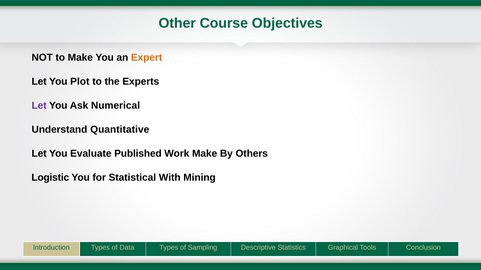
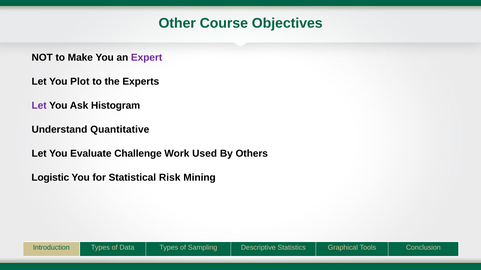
Expert colour: orange -> purple (147, 58)
Numerical: Numerical -> Histogram (116, 106)
Published: Published -> Challenge (138, 154)
Work Make: Make -> Used (205, 154)
With: With -> Risk (170, 178)
